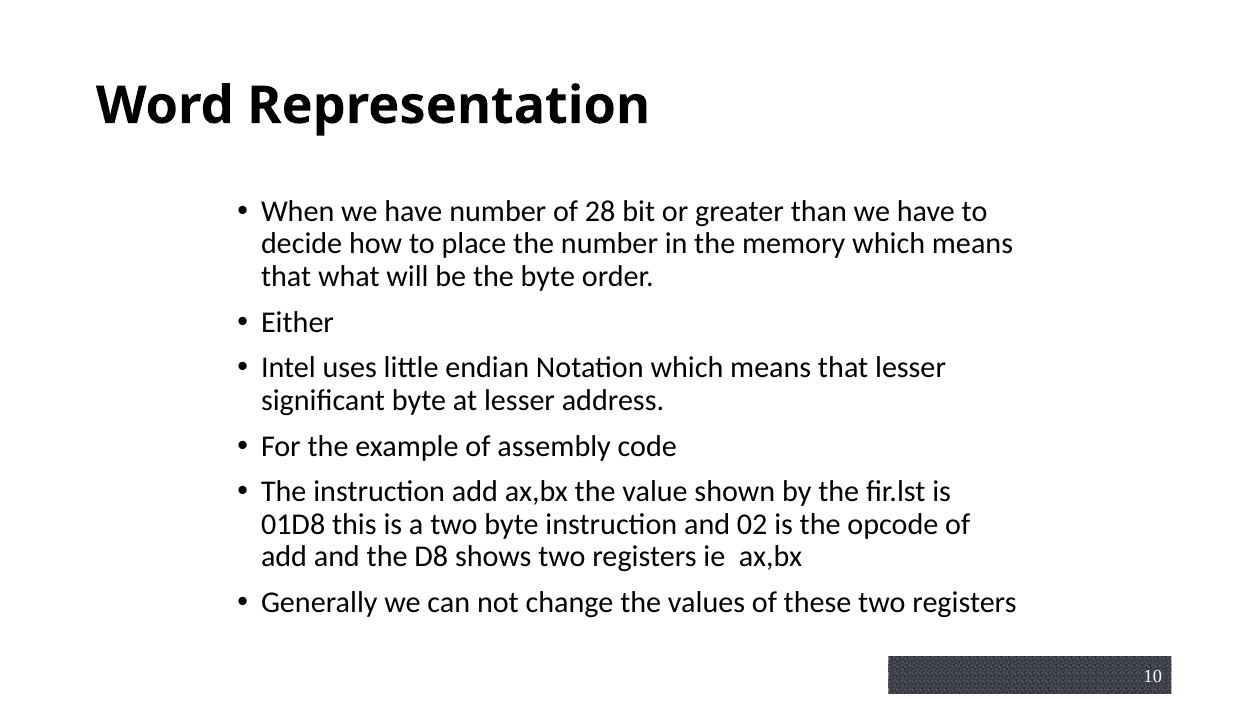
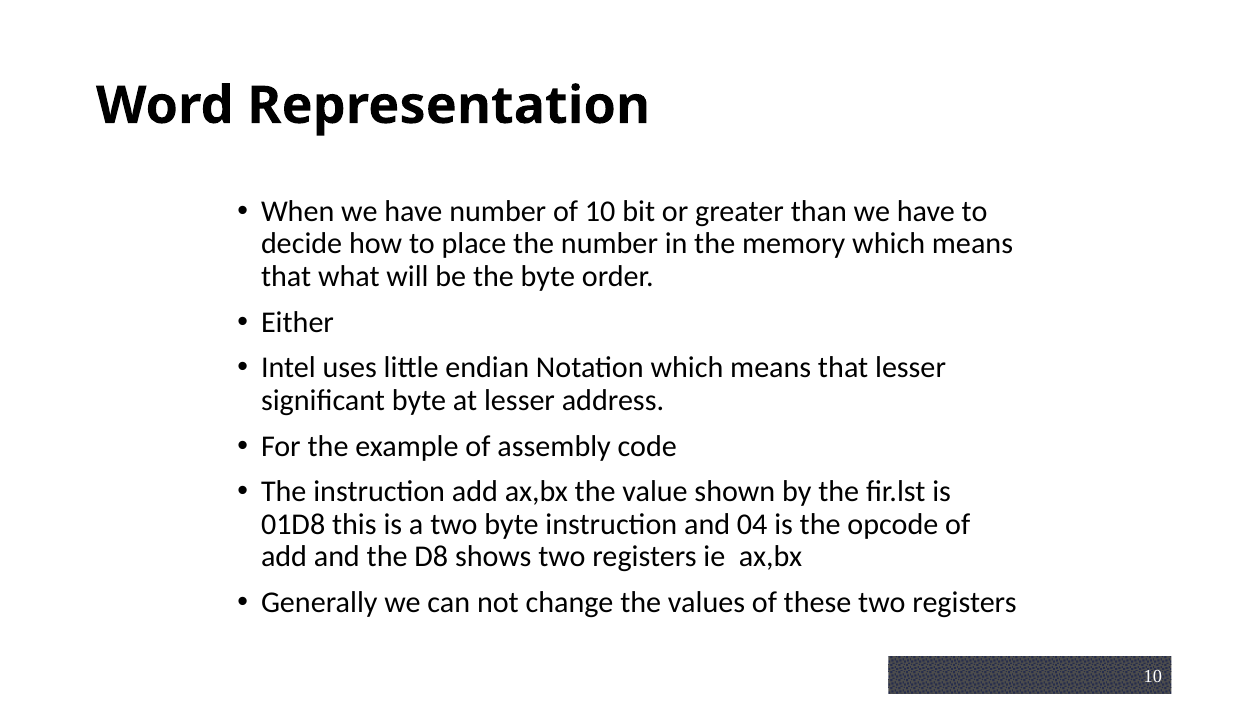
of 28: 28 -> 10 (600, 211)
02: 02 -> 04 (752, 524)
